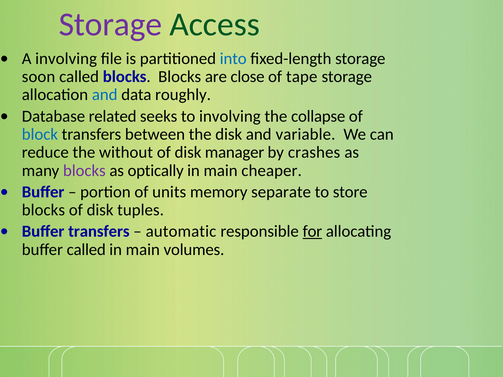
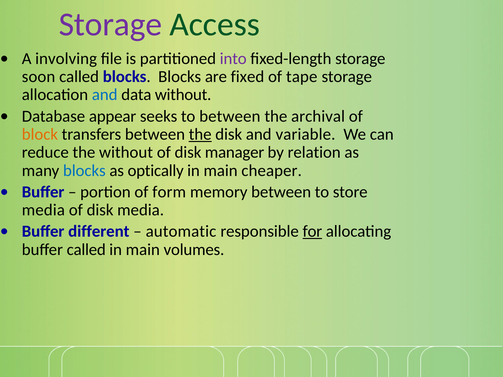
into colour: blue -> purple (233, 59)
close: close -> fixed (247, 77)
data roughly: roughly -> without (183, 95)
related: related -> appear (113, 116)
to involving: involving -> between (230, 116)
collapse: collapse -> archival (318, 116)
block colour: blue -> orange (40, 134)
the underline: none -> present (200, 134)
crashes: crashes -> relation (314, 152)
blocks colour: purple -> blue (84, 171)
units: units -> form (169, 192)
memory separate: separate -> between (281, 192)
blocks: blocks -> media (43, 210)
disk tuples: tuples -> media (141, 210)
Buffer transfers: transfers -> different (99, 232)
